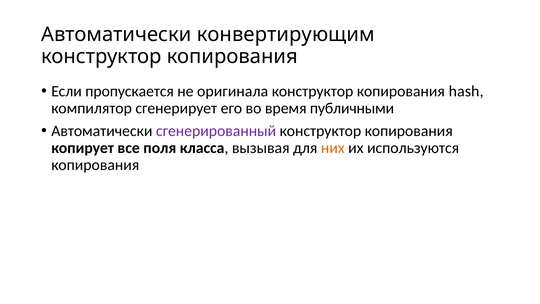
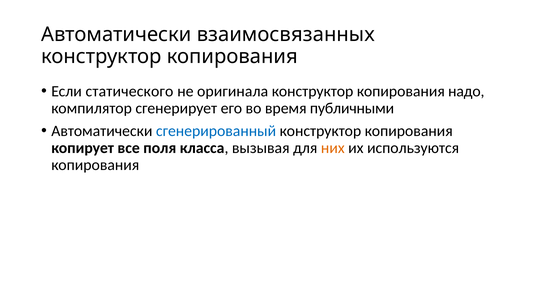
конвертирующим: конвертирующим -> взаимосвязанных (286, 34)
пропускается: пропускается -> статического (129, 91)
hash: hash -> надо (466, 91)
сгенерированный colour: purple -> blue (216, 131)
